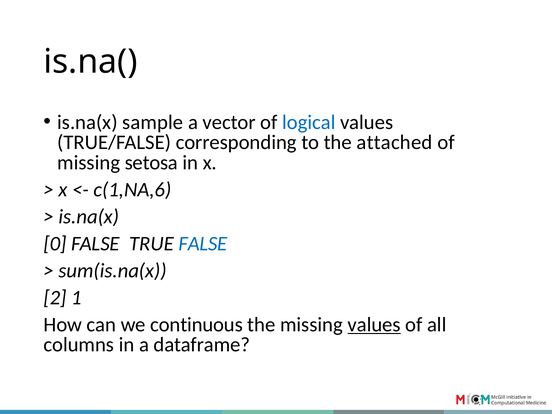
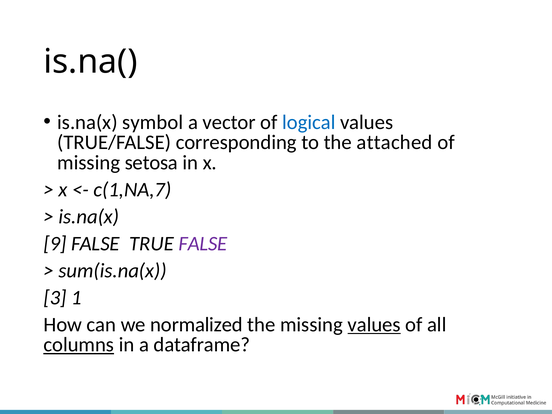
sample: sample -> symbol (153, 122)
c(1,NA,6: c(1,NA,6 -> c(1,NA,7 (132, 190)
0: 0 -> 9 (55, 244)
FALSE colour: blue -> purple (203, 244)
2: 2 -> 3 (55, 298)
continuous: continuous -> normalized (197, 325)
columns underline: none -> present (79, 345)
